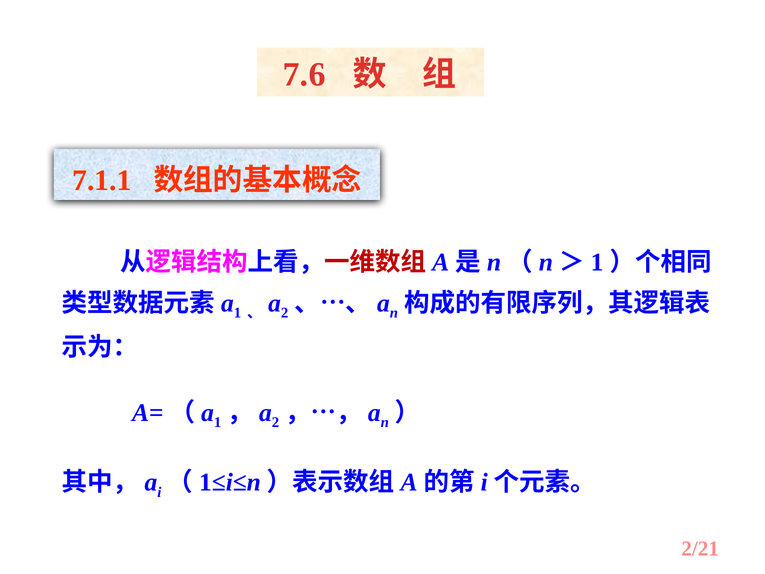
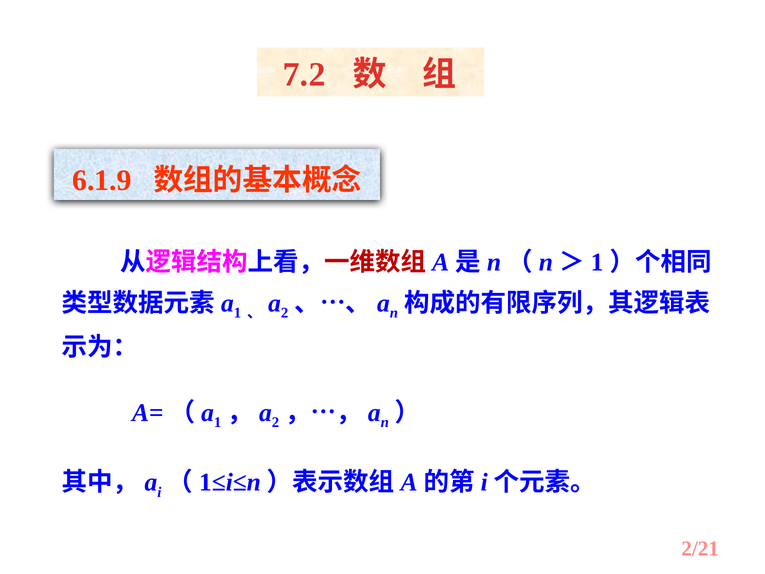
7.6: 7.6 -> 7.2 (304, 74)
7.1.1: 7.1.1 -> 6.1.9 (102, 180)
